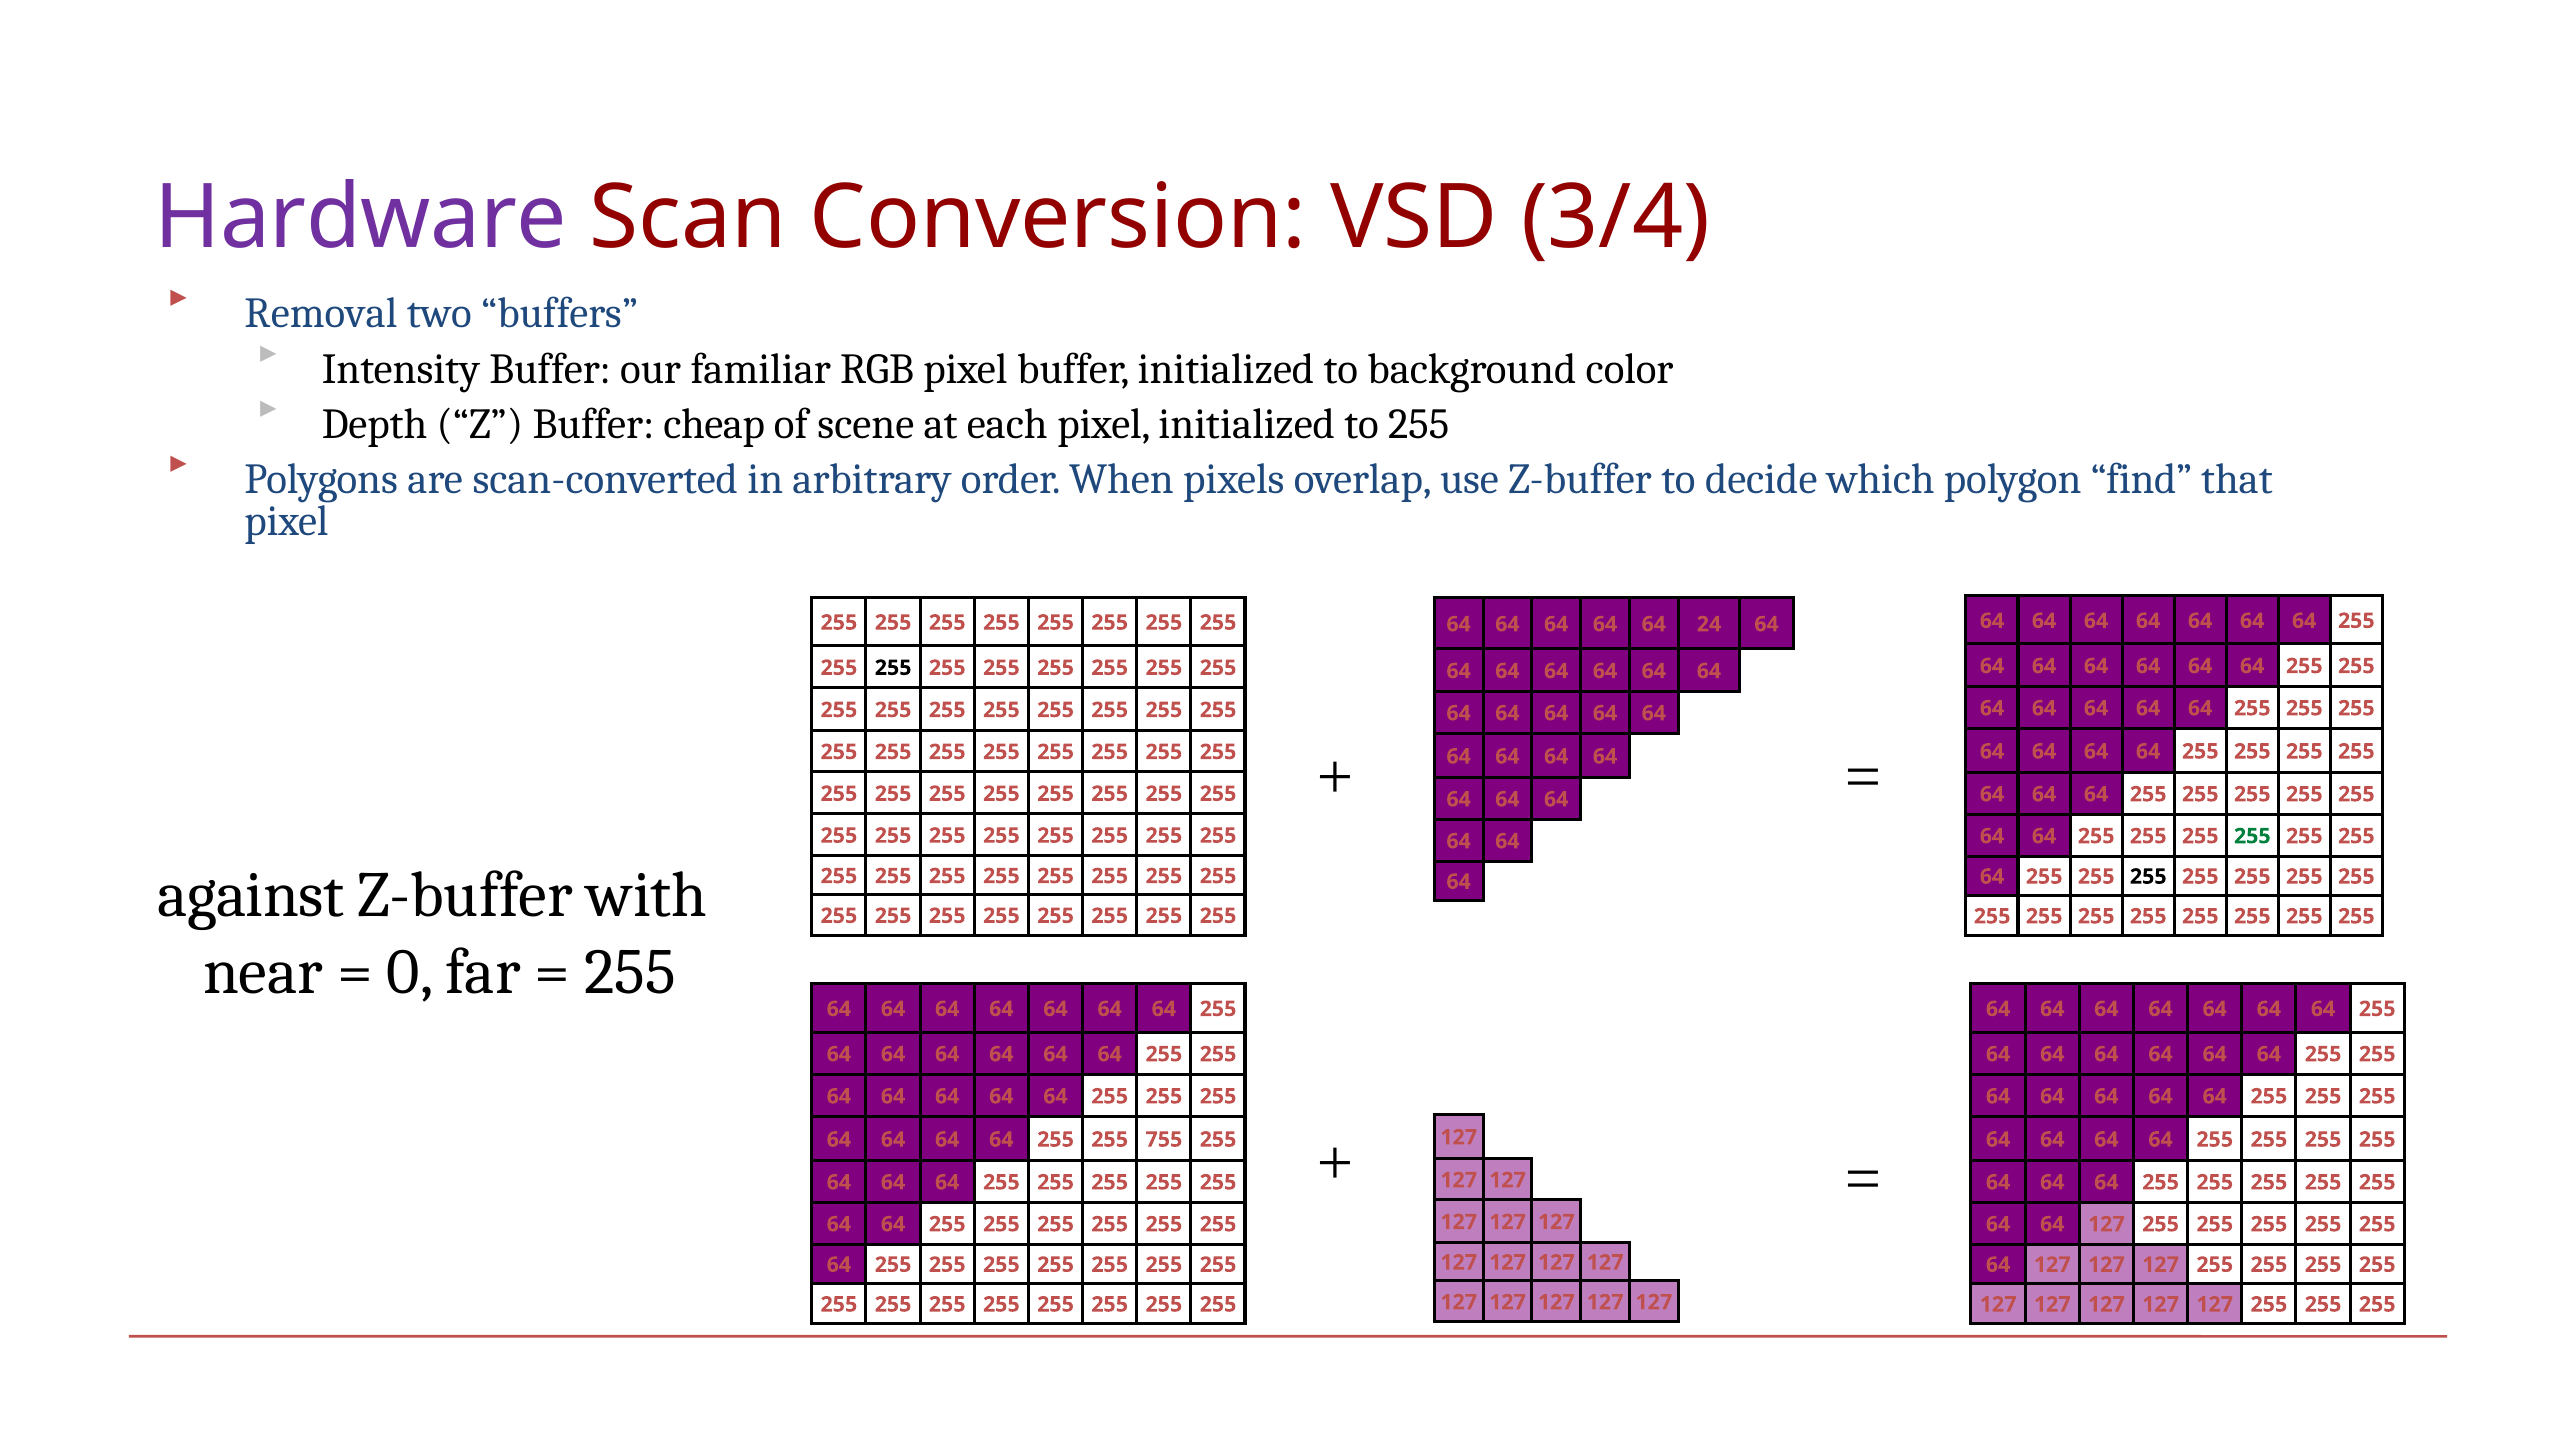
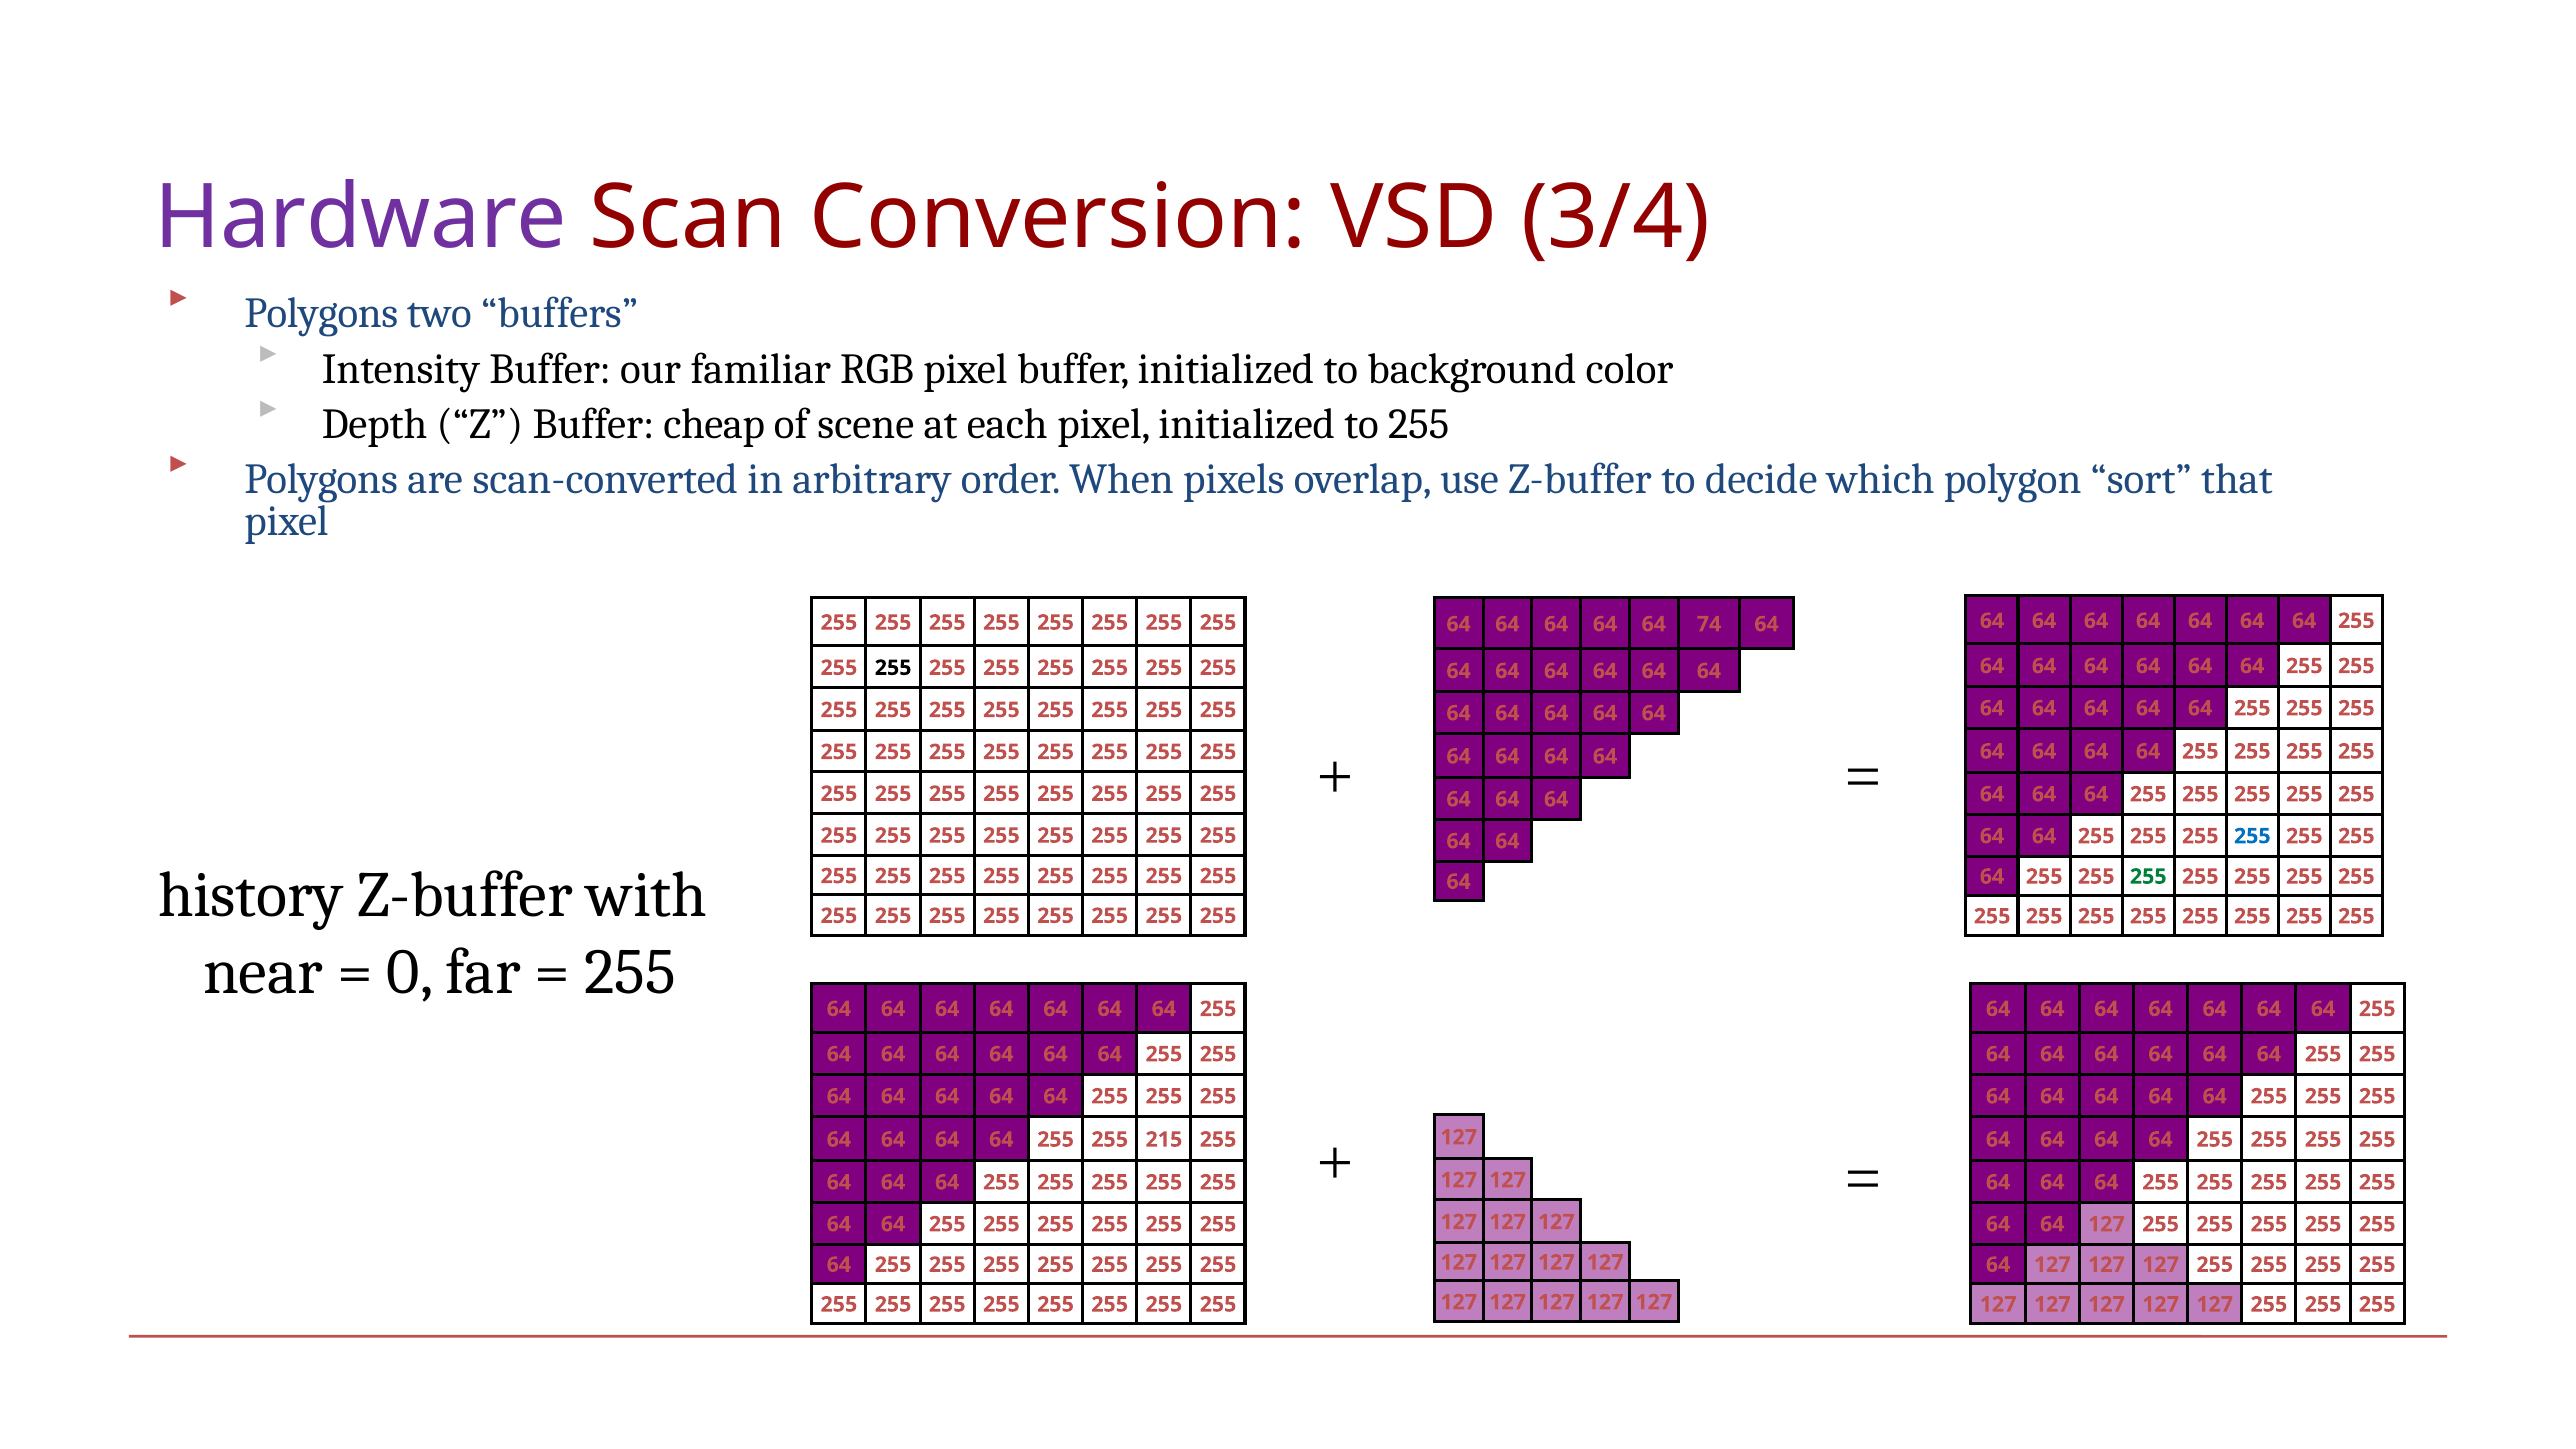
Removal: Removal -> Polygons (321, 314)
find: find -> sort (2141, 480)
24: 24 -> 74 (1709, 624)
255 colour: green -> blue (2252, 836)
against: against -> history (251, 895)
255 colour: black -> green (2148, 877)
755: 755 -> 215 (1164, 1140)
